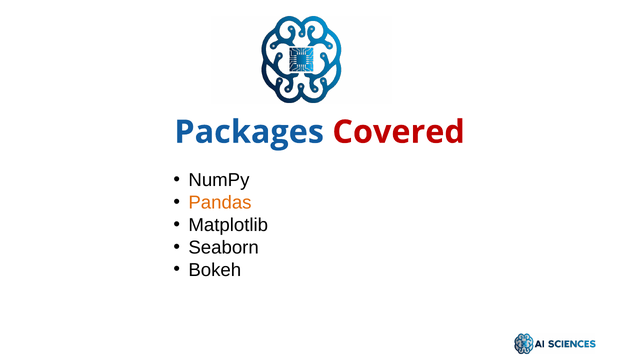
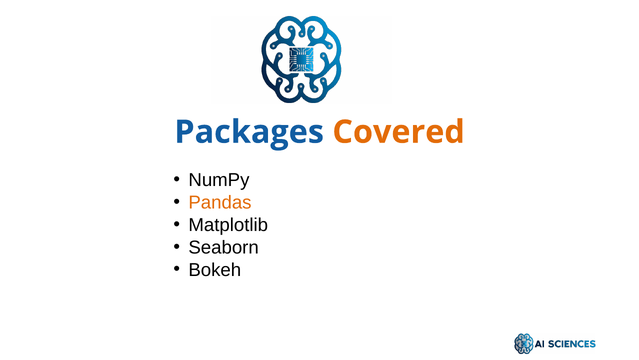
Covered colour: red -> orange (399, 132)
